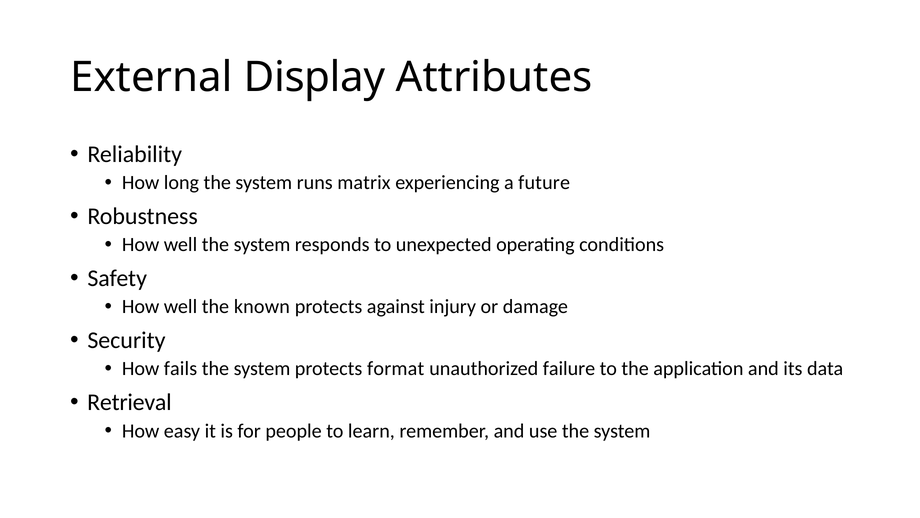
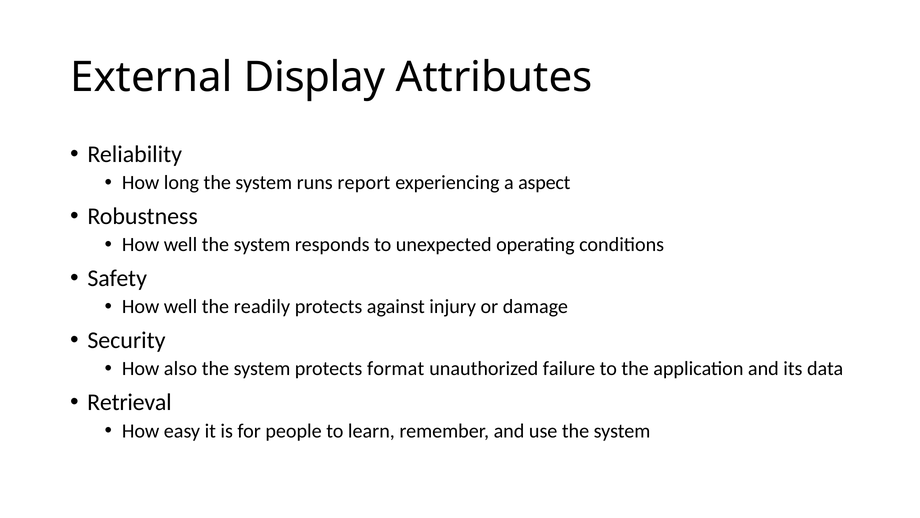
matrix: matrix -> report (364, 183)
future: future -> aspect (544, 183)
known: known -> readily (262, 307)
fails: fails -> also (180, 368)
